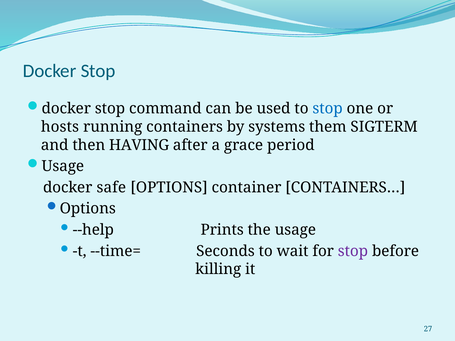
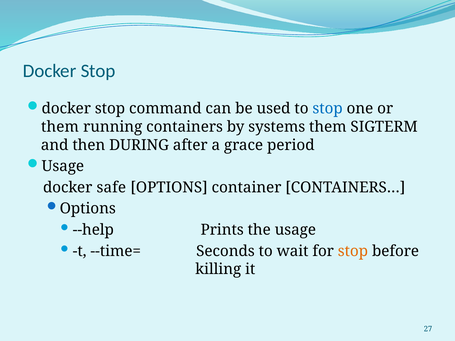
hosts: hosts -> them (60, 127)
HAVING: HAVING -> DURING (139, 145)
stop colour: purple -> orange (353, 251)
